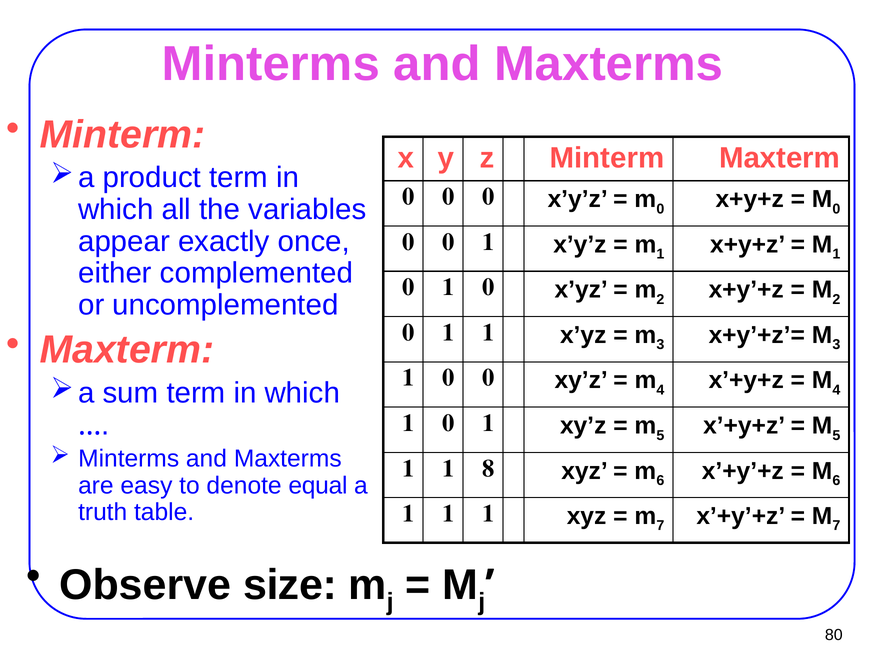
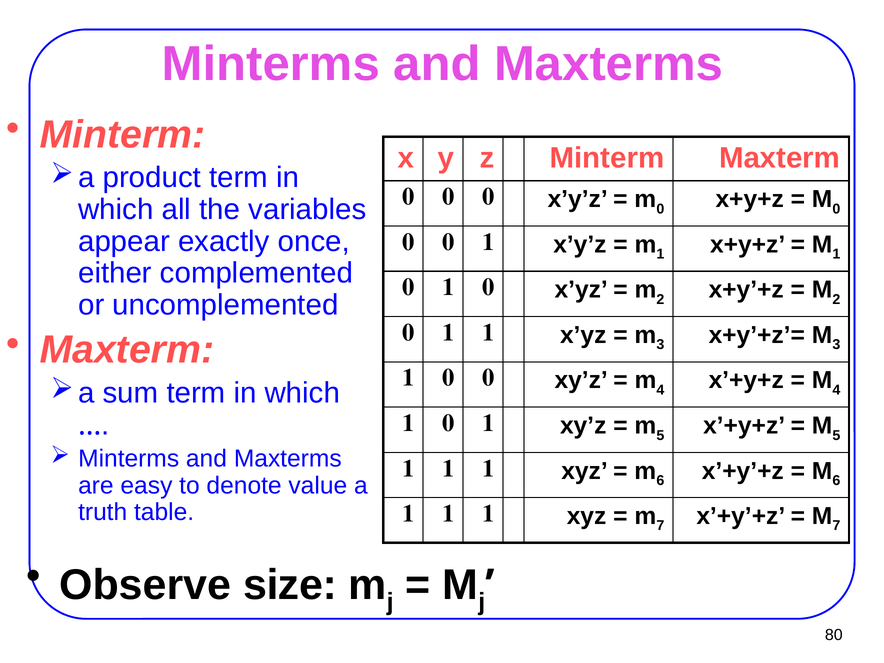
8: 8 -> 1 (488, 468)
equal: equal -> value (318, 485)
